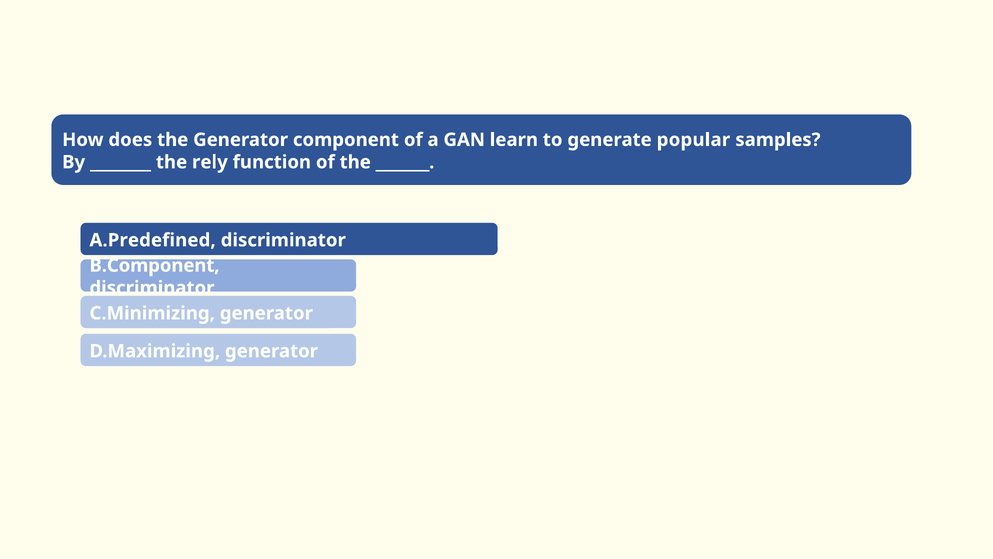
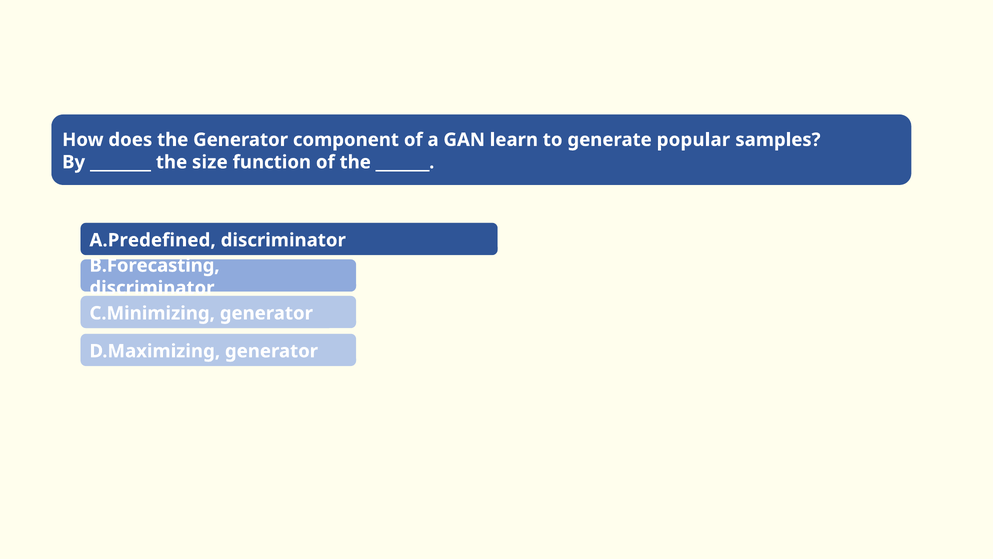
rely: rely -> size (210, 162)
B.Component: B.Component -> B.Forecasting (155, 265)
